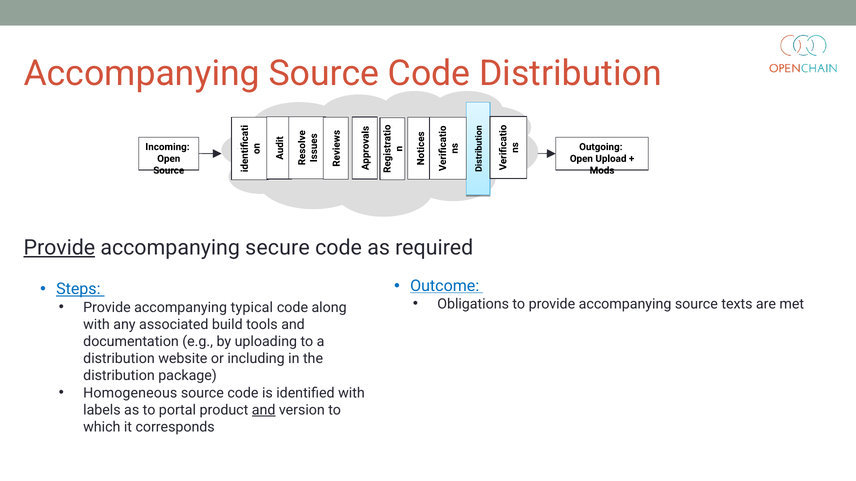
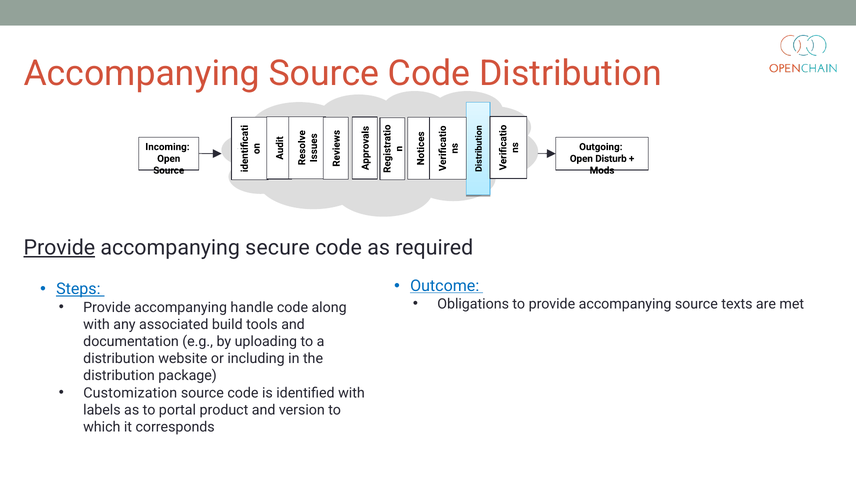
Upload: Upload -> Disturb (611, 159)
typical: typical -> handle (252, 308)
Homogeneous: Homogeneous -> Customization (130, 393)
and underline: present -> none (264, 410)
